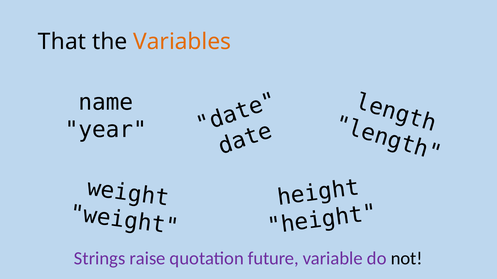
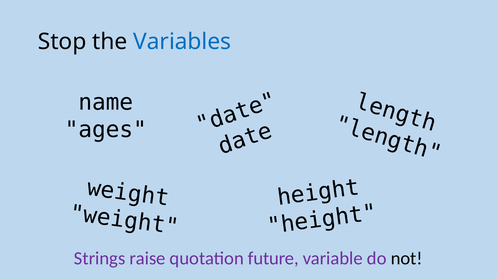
That: That -> Stop (62, 42)
Variables colour: orange -> blue (182, 42)
year: year -> ages (106, 130)
